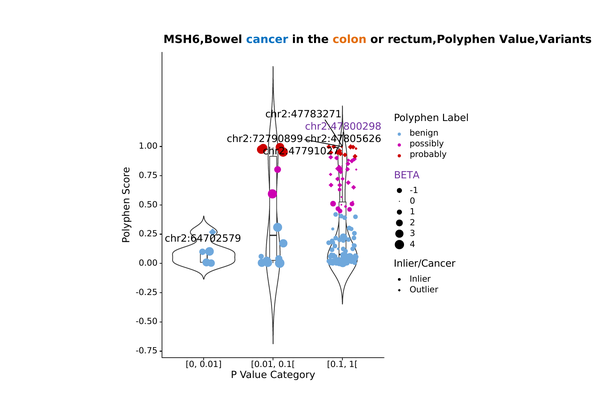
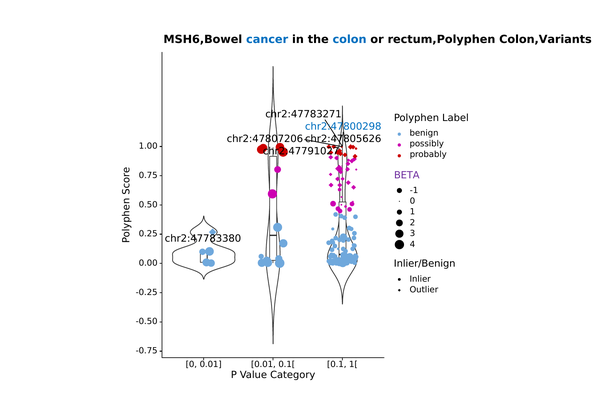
colon colour: orange -> blue (350, 39)
Value,Variants: Value,Variants -> Colon,Variants (546, 39)
chr2:47800298 colour: purple -> blue (343, 127)
chr2:72790899: chr2:72790899 -> chr2:47807206 (265, 139)
chr2:64702579: chr2:64702579 -> chr2:47783380 (203, 239)
Inlier/Cancer: Inlier/Cancer -> Inlier/Benign (425, 264)
